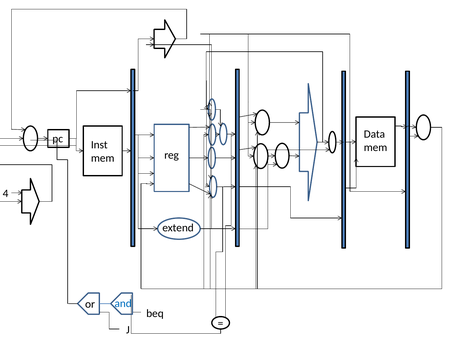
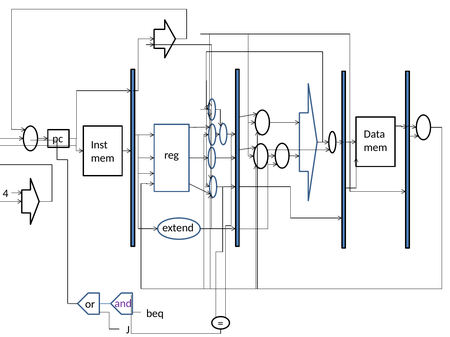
and colour: blue -> purple (123, 304)
